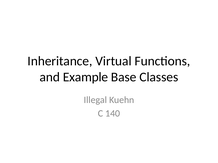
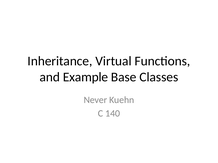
Illegal: Illegal -> Never (95, 100)
